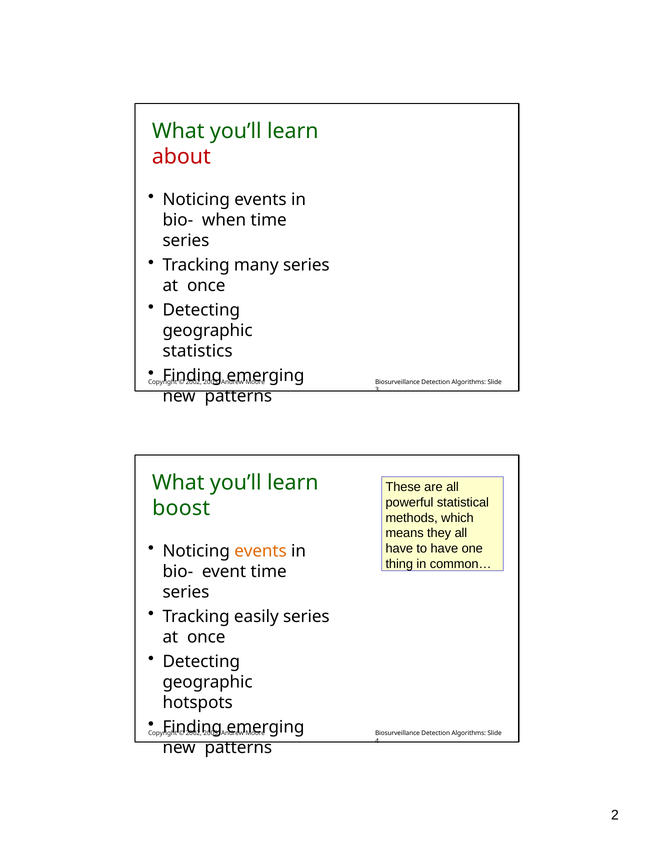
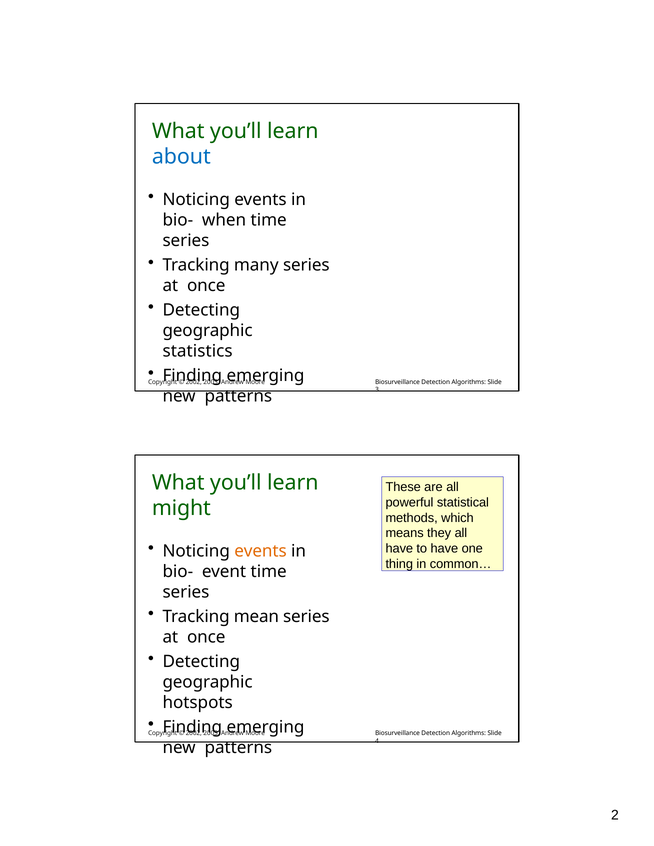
about colour: red -> blue (181, 157)
boost: boost -> might (181, 508)
easily: easily -> mean (256, 617)
